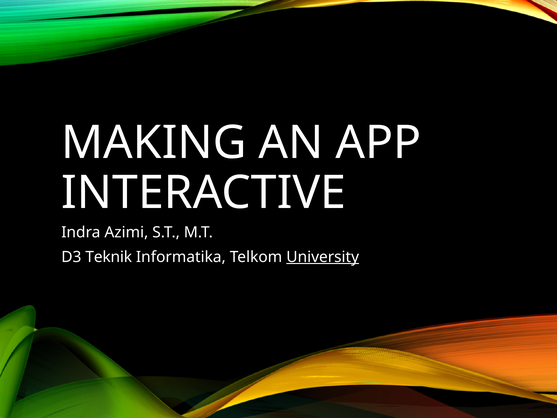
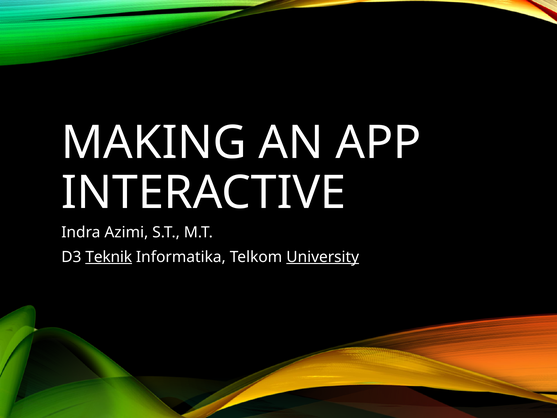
Teknik underline: none -> present (109, 257)
